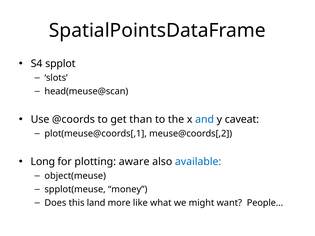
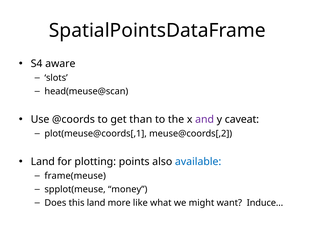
spplot: spplot -> aware (60, 64)
and colour: blue -> purple (205, 120)
Long: Long -> Land (43, 162)
aware: aware -> points (134, 162)
object(meuse: object(meuse -> frame(meuse (75, 176)
People…: People… -> Induce… (265, 203)
